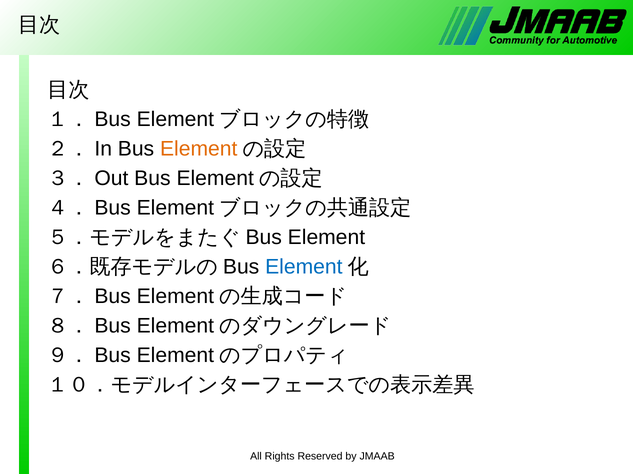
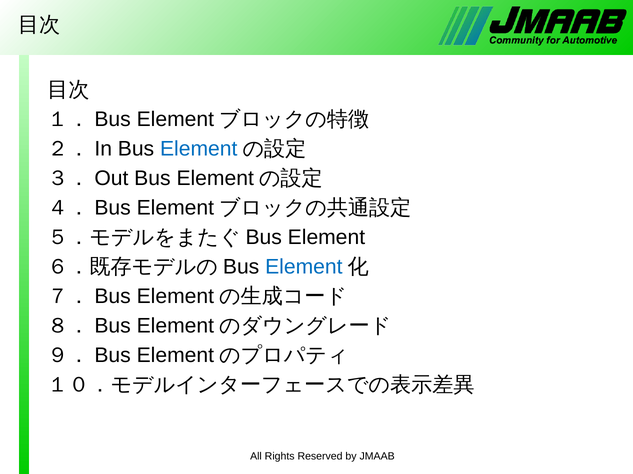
Element colour: orange -> blue (199, 149)
